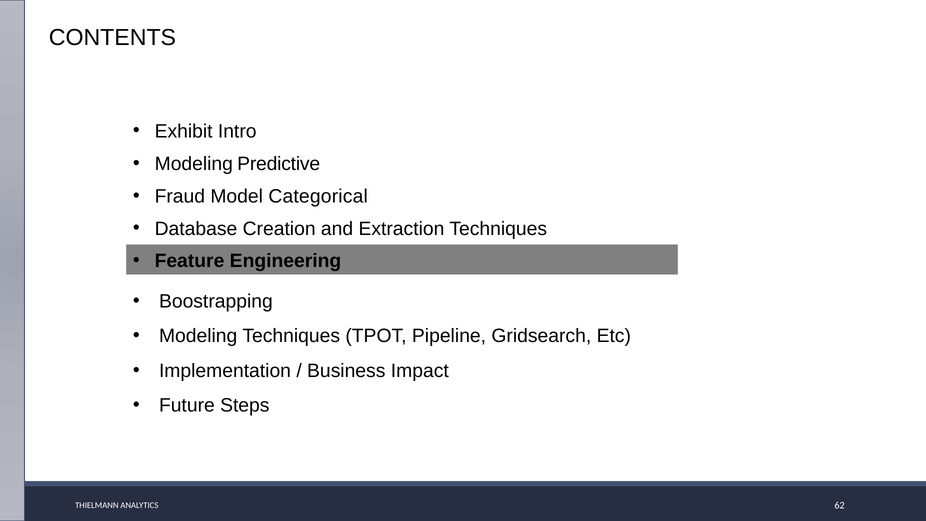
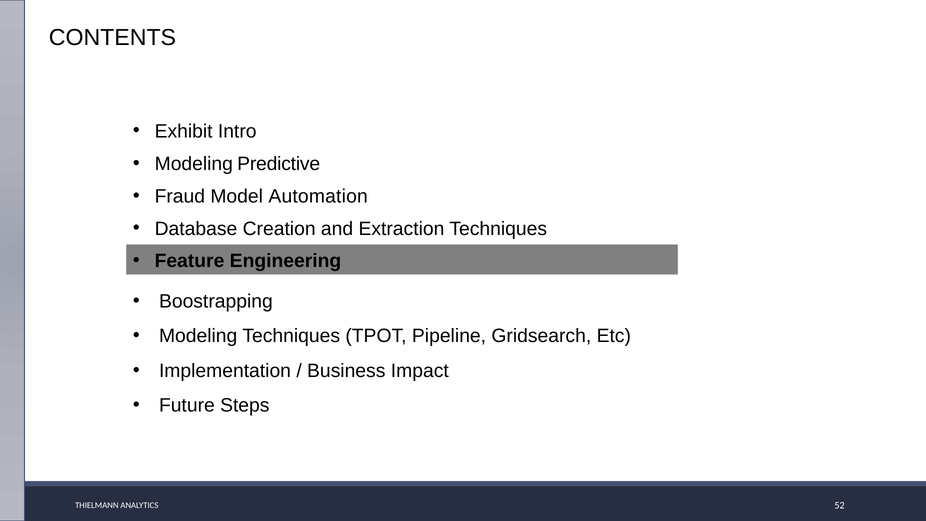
Categorical: Categorical -> Automation (318, 196)
62: 62 -> 52 (840, 505)
